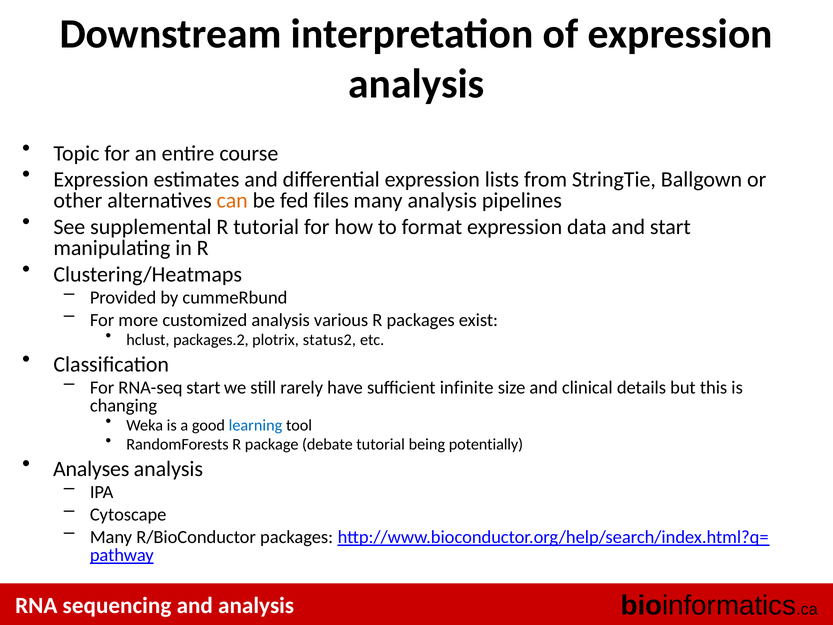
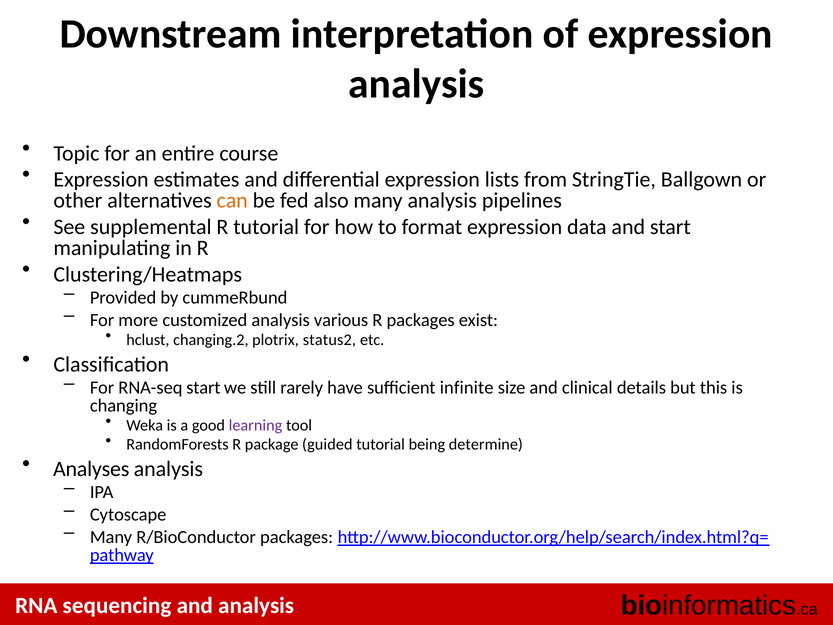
files: files -> also (331, 201)
packages.2: packages.2 -> changing.2 (211, 340)
learning colour: blue -> purple (255, 425)
debate: debate -> guided (327, 444)
potentially: potentially -> determine (486, 444)
